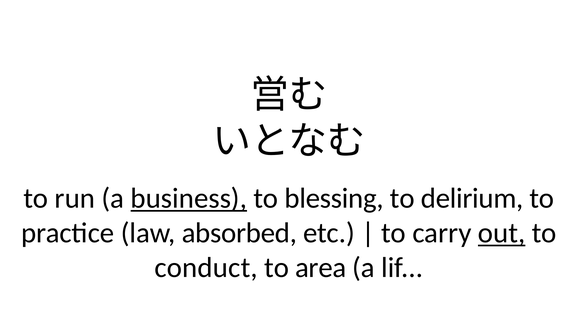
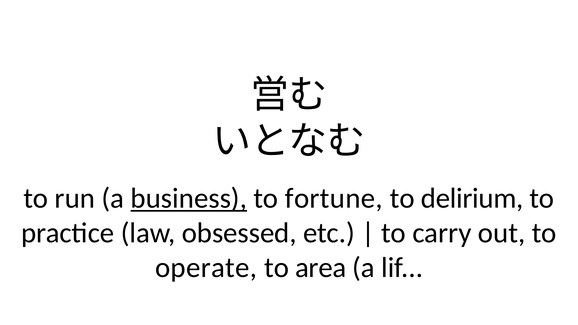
blessing: blessing -> fortune (334, 199)
absorbed: absorbed -> obsessed (239, 233)
out underline: present -> none (502, 233)
conduct: conduct -> operate (206, 268)
